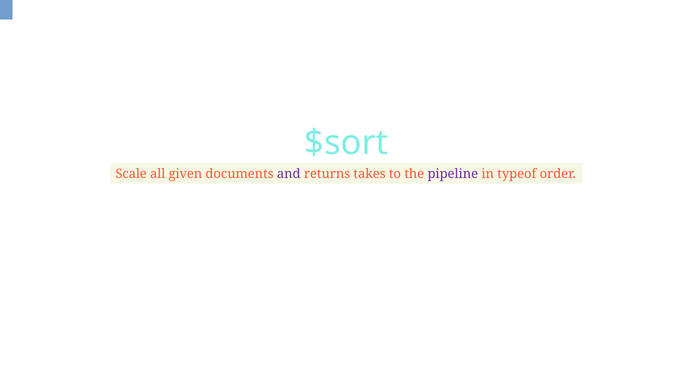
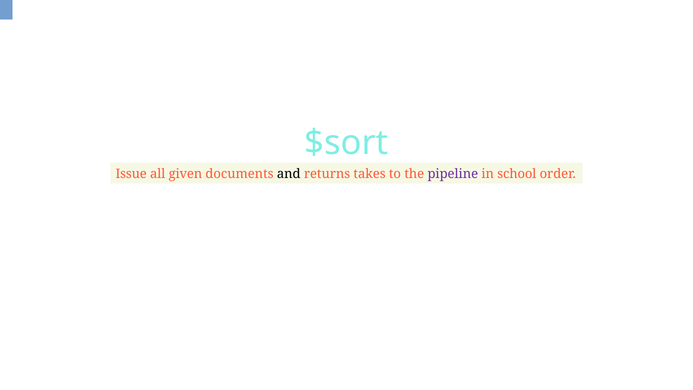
Scale: Scale -> Issue (131, 174)
and colour: purple -> black (289, 174)
typeof: typeof -> school (517, 174)
